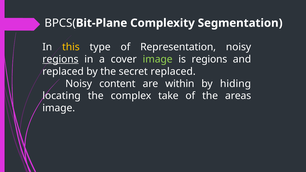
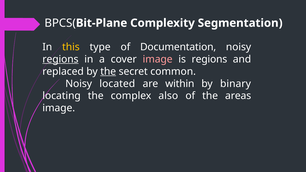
Representation: Representation -> Documentation (178, 47)
image colour: light green -> pink (158, 59)
the underline: none -> present (108, 71)
secret replaced: replaced -> common (173, 71)
content: content -> located (117, 84)
hiding: hiding -> binary (236, 84)
take: take -> also (168, 96)
